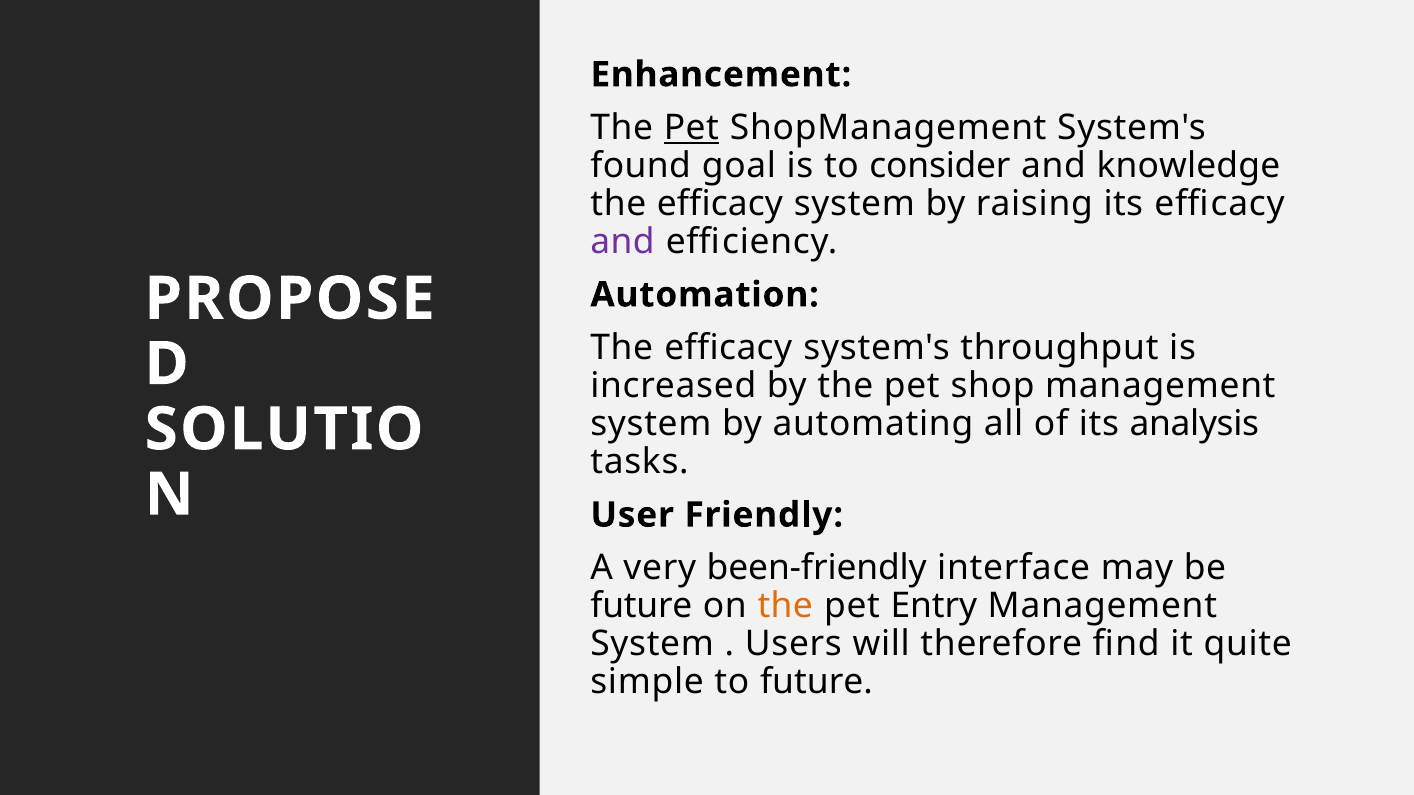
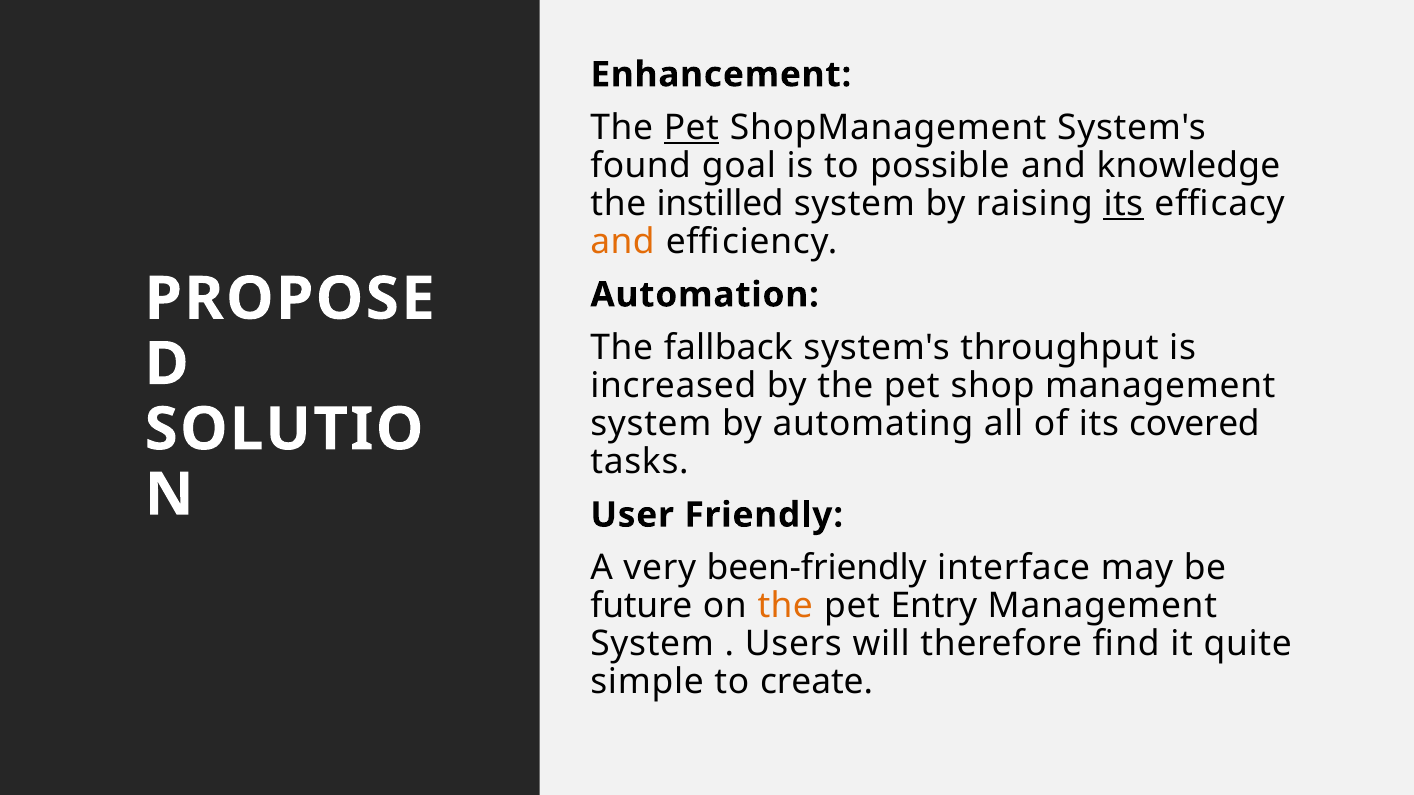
consider: consider -> possible (940, 166)
efficacy: efficacy -> instilled (720, 204)
its underline: none -> present (1123, 204)
and colour: purple -> orange (623, 242)
efficacy: efficacy -> fallback (728, 348)
analysis: analysis -> covered (1194, 424)
to future: future -> create (817, 683)
